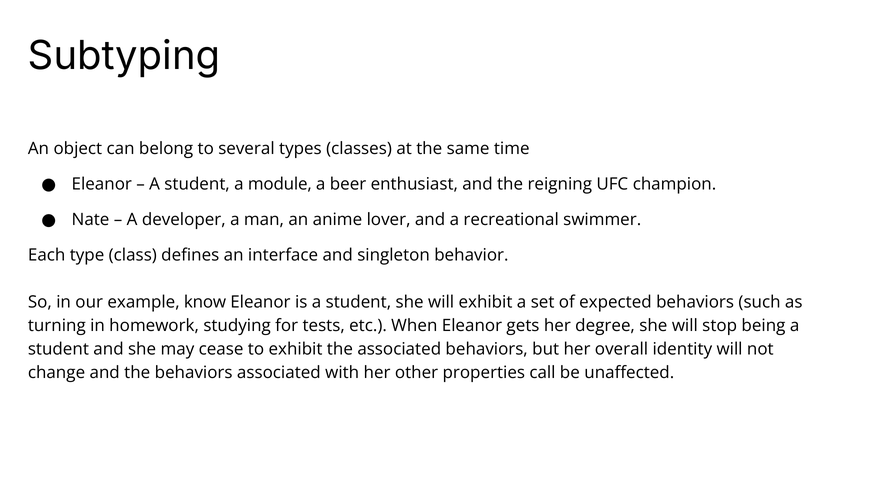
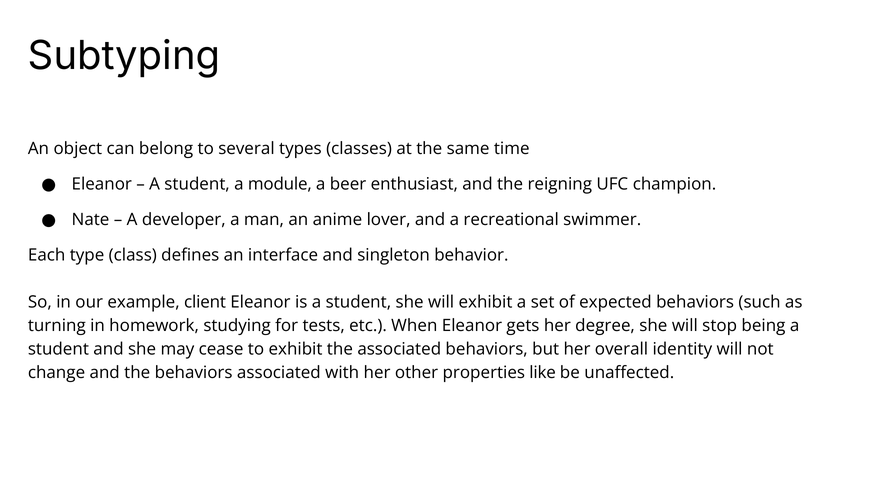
know: know -> client (205, 302)
call: call -> like (543, 372)
